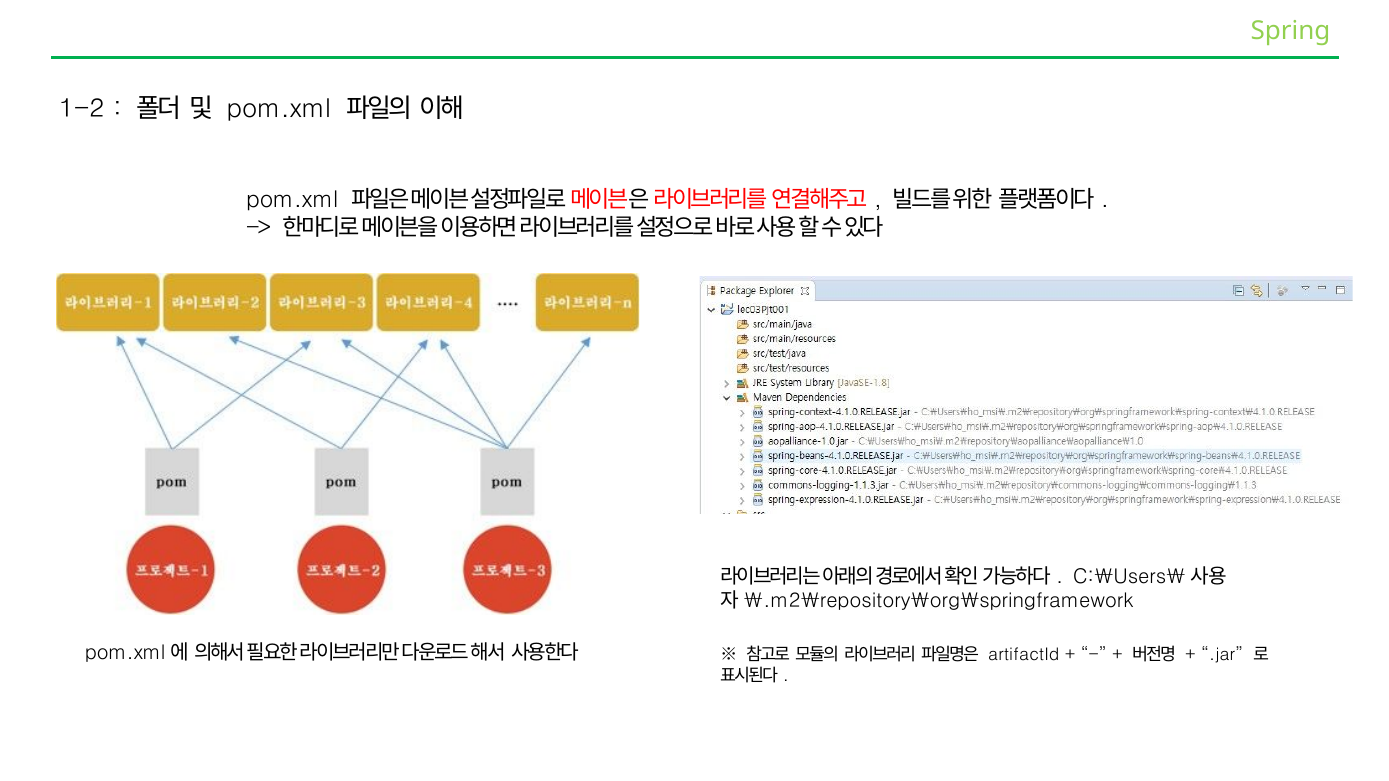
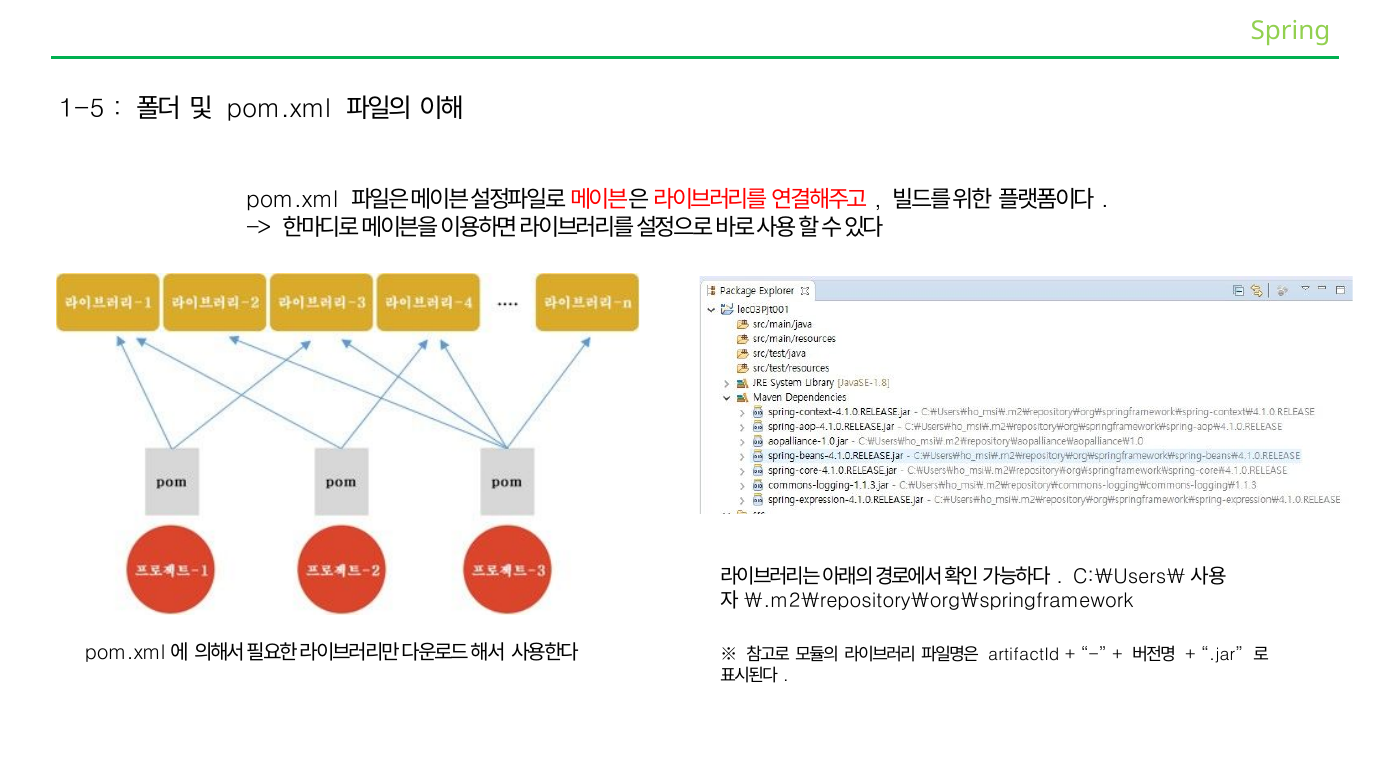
1-2: 1-2 -> 1-5 (82, 109)
